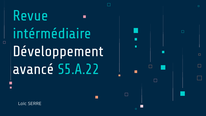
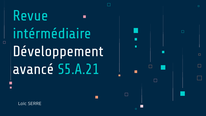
S5.A.22: S5.A.22 -> S5.A.21 (79, 69)
